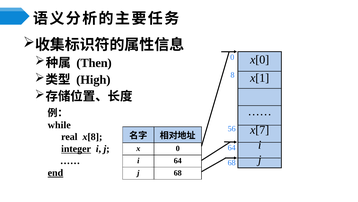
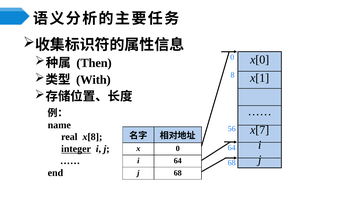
High: High -> With (93, 79)
while: while -> name (59, 125)
end underline: present -> none (55, 172)
